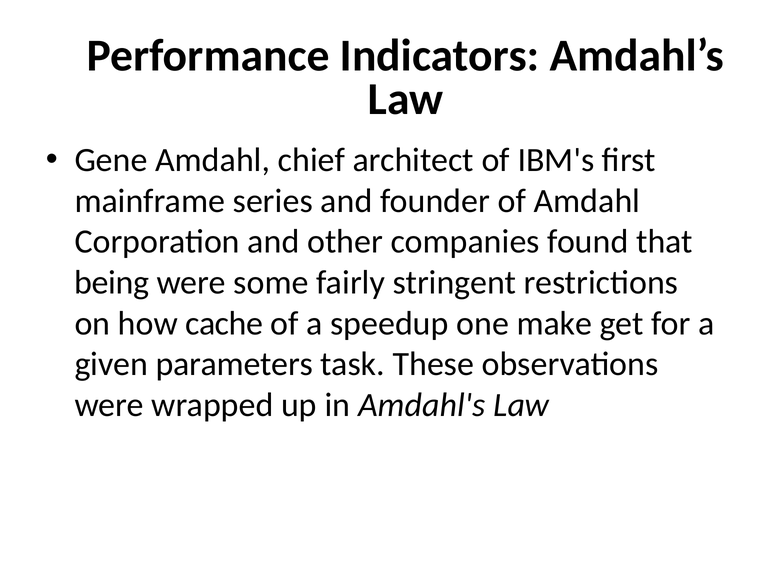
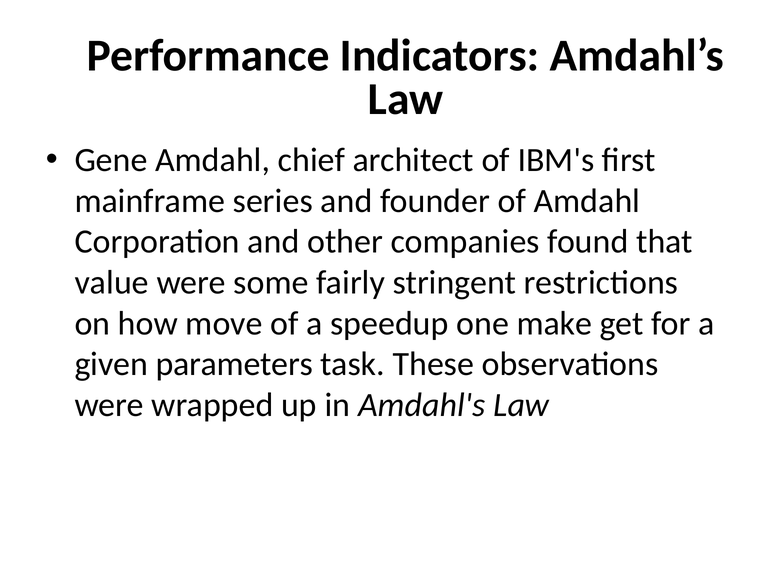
being: being -> value (112, 283)
cache: cache -> move (224, 323)
